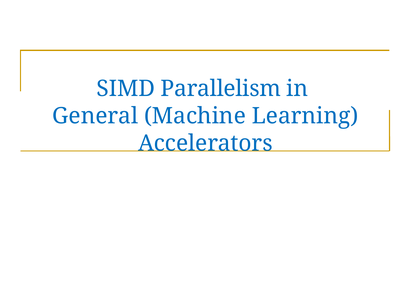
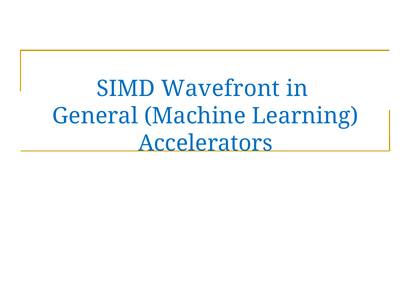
Parallelism: Parallelism -> Wavefront (221, 89)
